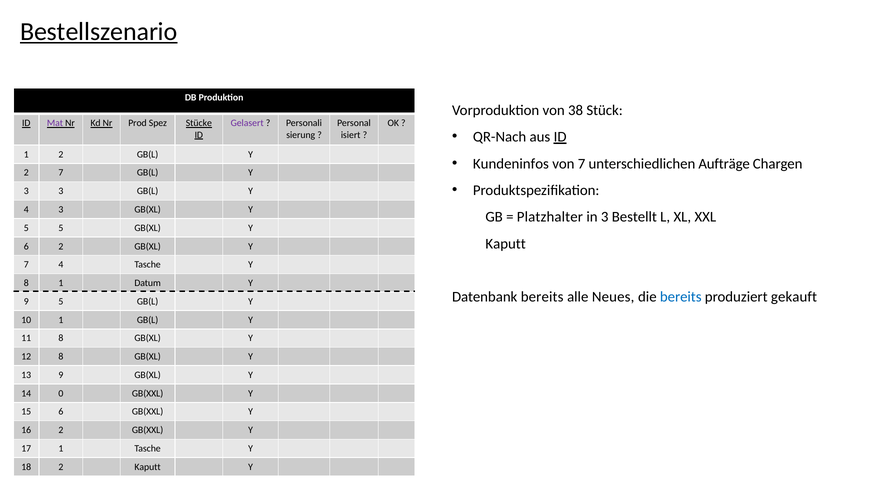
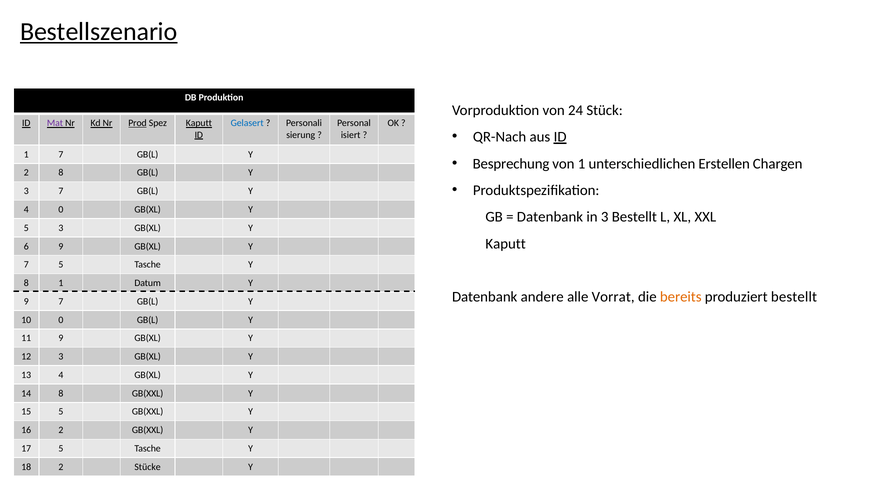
38: 38 -> 24 (576, 110)
Prod underline: none -> present (137, 123)
Spez Stücke: Stücke -> Kaputt (199, 123)
Gelasert colour: purple -> blue (247, 123)
1 2: 2 -> 7 (61, 154)
Kundeninfos: Kundeninfos -> Besprechung (511, 164)
von 7: 7 -> 1 (582, 164)
Aufträge: Aufträge -> Erstellen (724, 164)
2 7: 7 -> 8 (61, 173)
3 3: 3 -> 7 (61, 191)
4 3: 3 -> 0 (61, 210)
Platzhalter: Platzhalter -> Datenbank (550, 217)
5 5: 5 -> 3 (61, 228)
6 2: 2 -> 9 (61, 246)
7 4: 4 -> 5 (61, 265)
Datenbank bereits: bereits -> andere (542, 297)
Neues: Neues -> Vorrat (613, 297)
bereits colour: blue -> orange (681, 297)
produziert gekauft: gekauft -> bestellt (794, 297)
9 5: 5 -> 7 (61, 302)
10 1: 1 -> 0 (61, 320)
11 8: 8 -> 9 (61, 338)
12 8: 8 -> 3 (61, 357)
13 9: 9 -> 4 (61, 375)
14 0: 0 -> 8 (61, 394)
15 6: 6 -> 5 (61, 412)
17 1: 1 -> 5 (61, 449)
2 Kaputt: Kaputt -> Stücke (148, 467)
